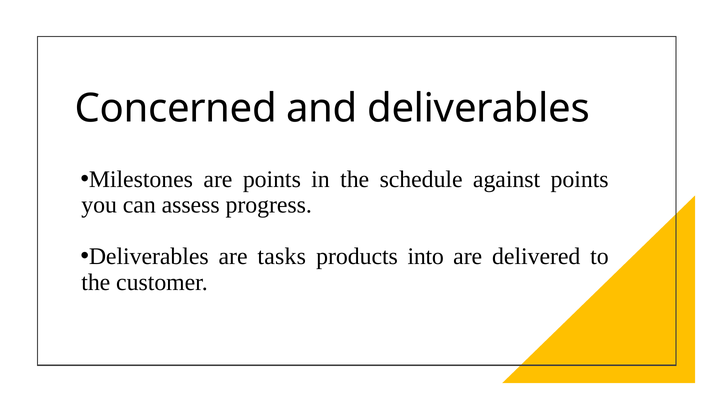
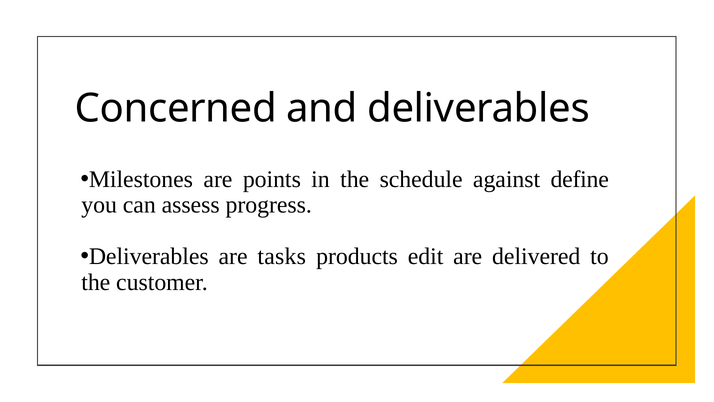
against points: points -> define (580, 179)
into: into -> edit (426, 256)
